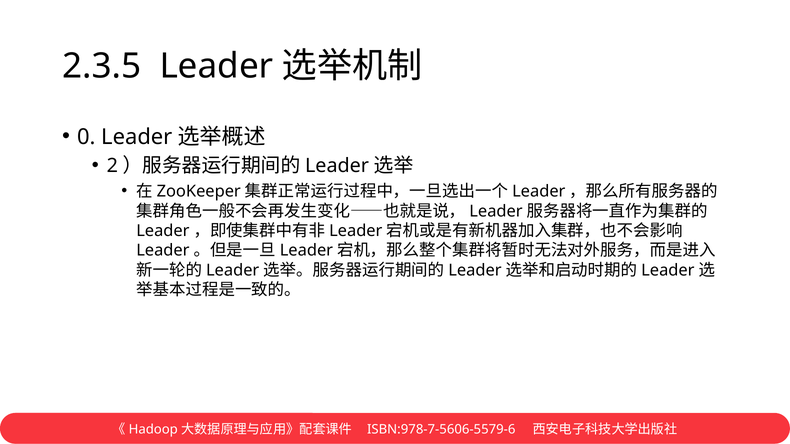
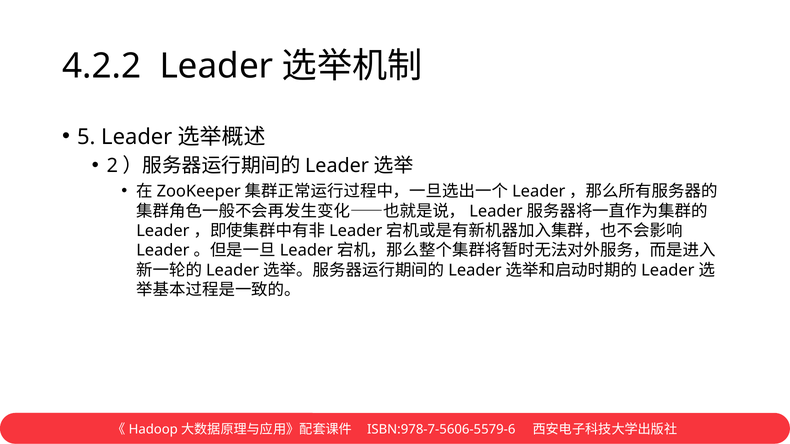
2.3.5: 2.3.5 -> 4.2.2 (102, 66)
0: 0 -> 5 (86, 137)
